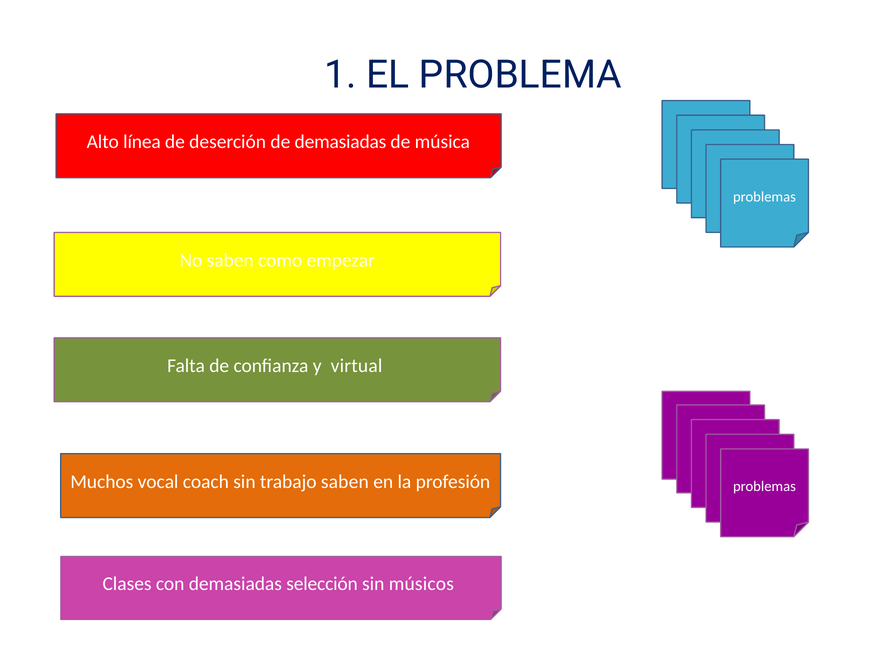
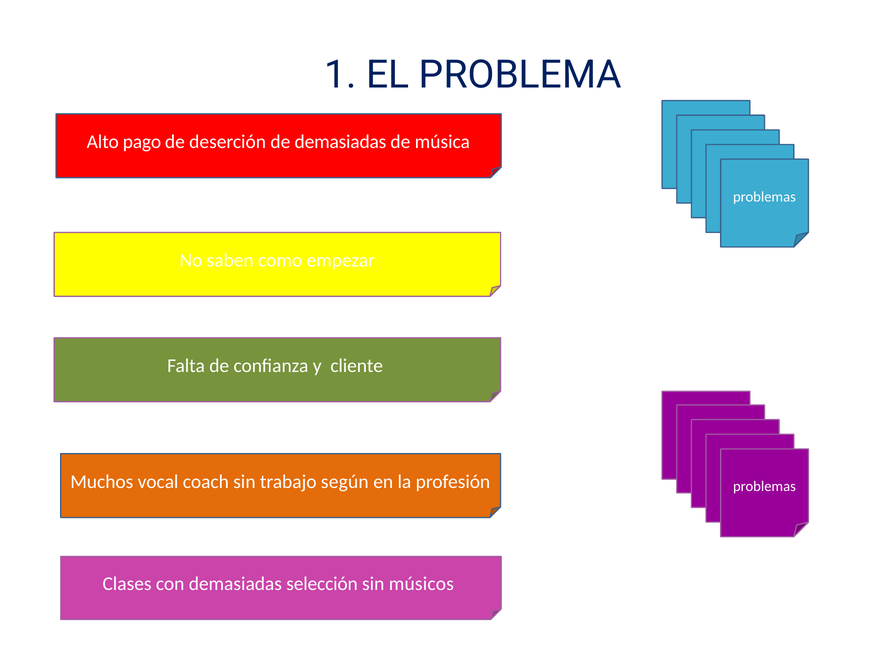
línea: línea -> pago (142, 142)
virtual: virtual -> cliente (357, 366)
trabajo saben: saben -> según (345, 481)
